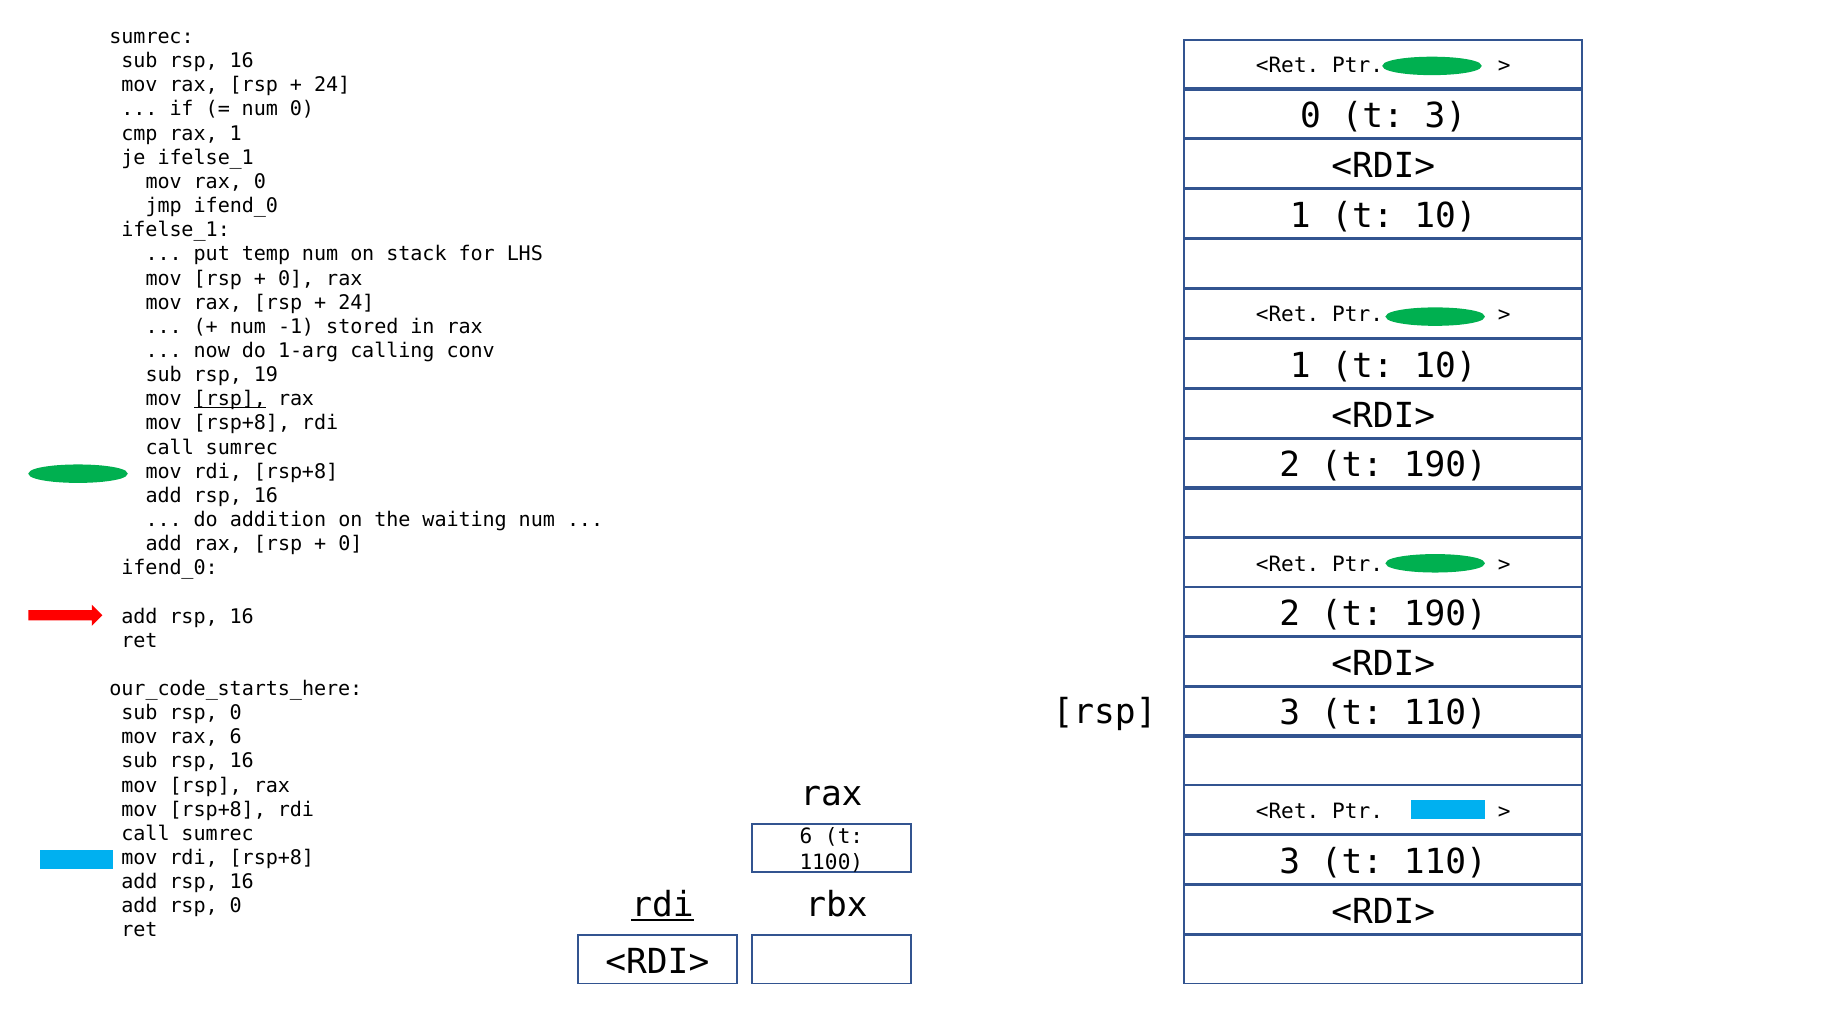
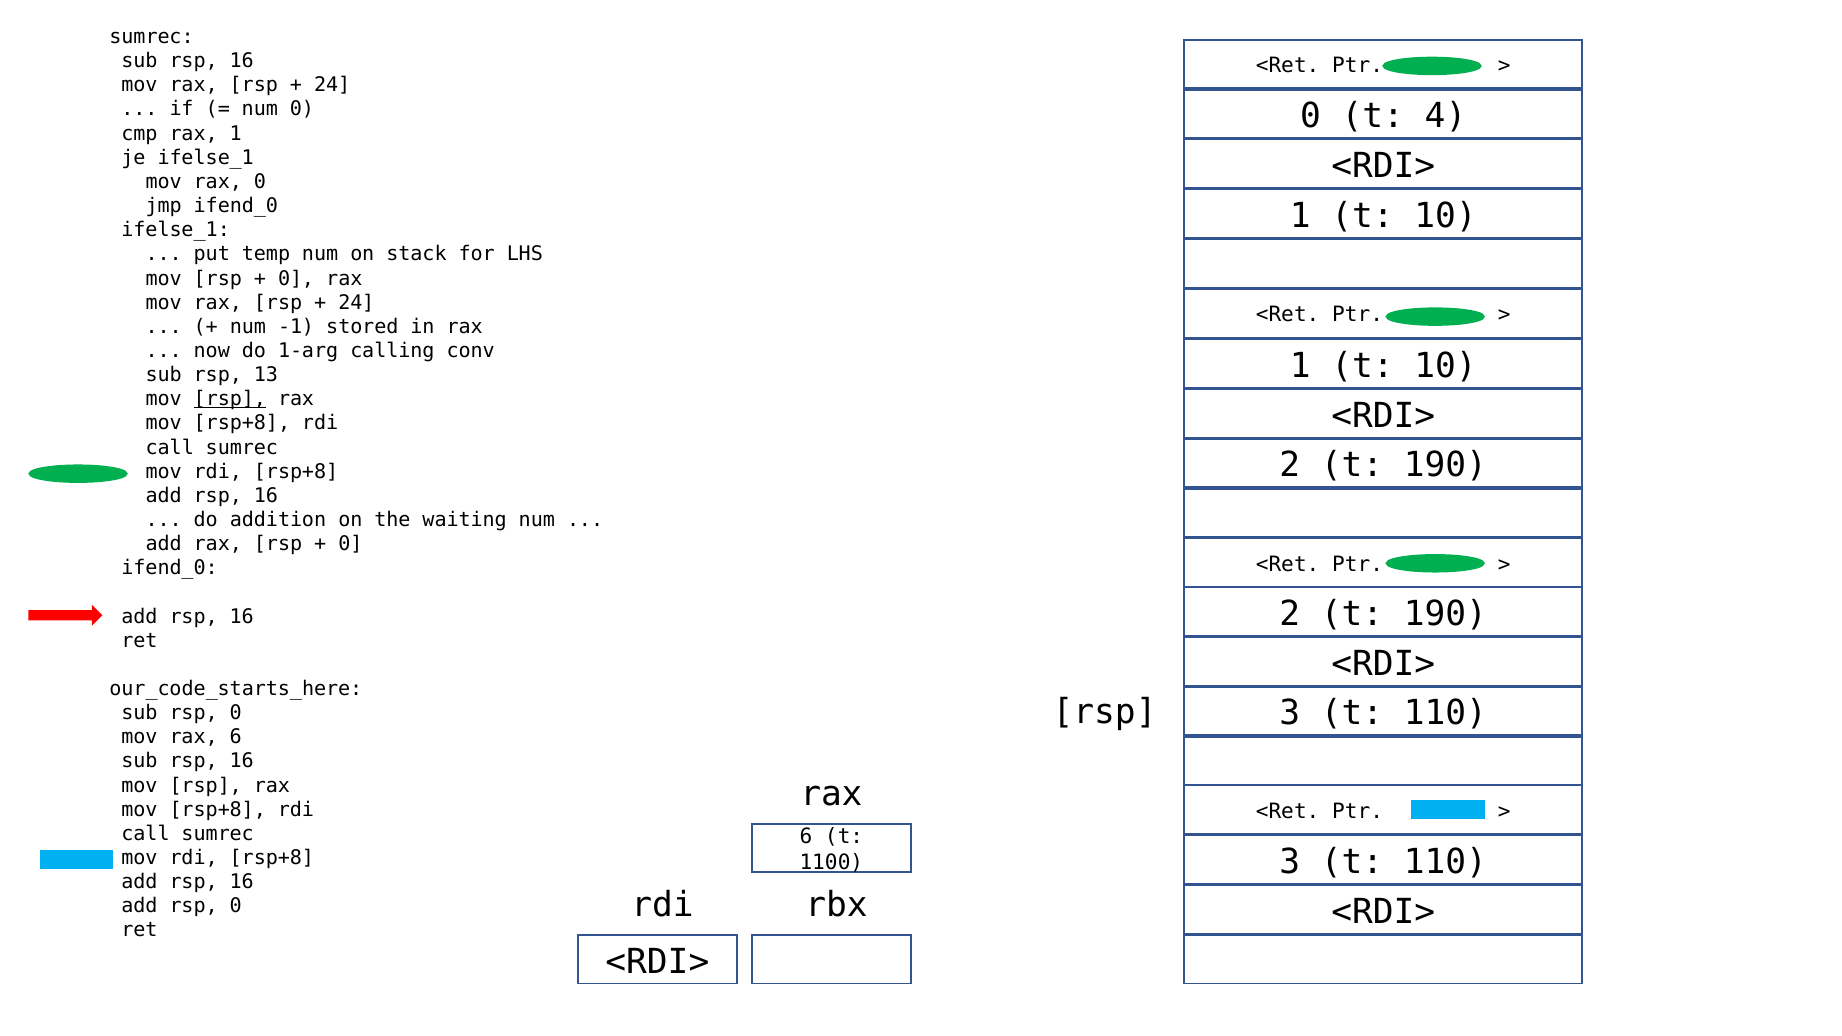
t 3: 3 -> 4 (1445, 116)
19: 19 -> 13 (266, 375)
rdi underline: present -> none (663, 905)
